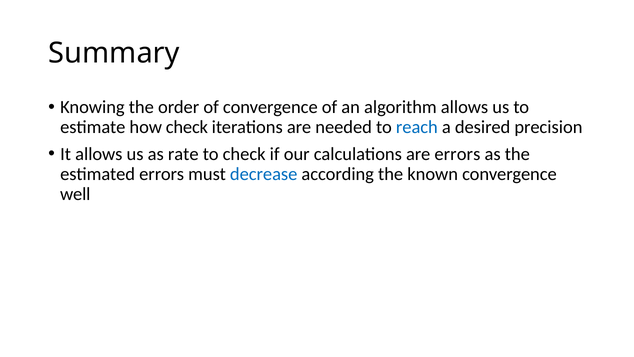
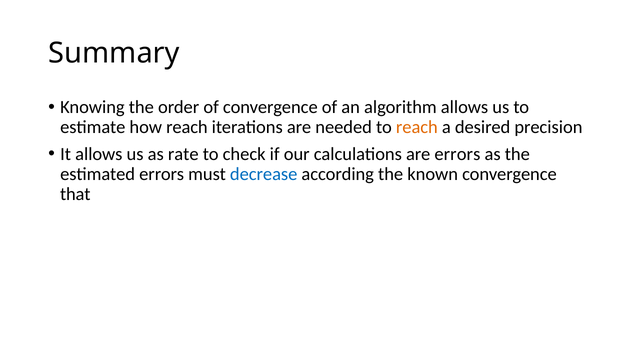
how check: check -> reach (187, 127)
reach colour: blue -> orange (417, 127)
well: well -> that (75, 194)
